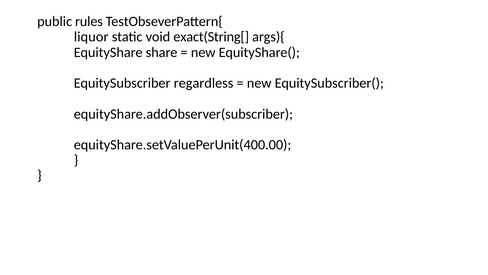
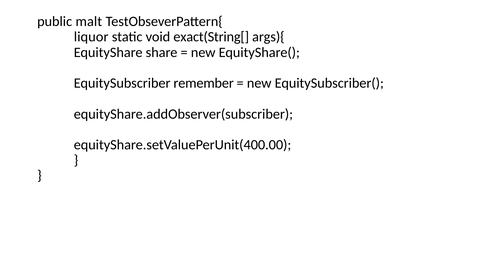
rules: rules -> malt (89, 22)
regardless: regardless -> remember (204, 83)
